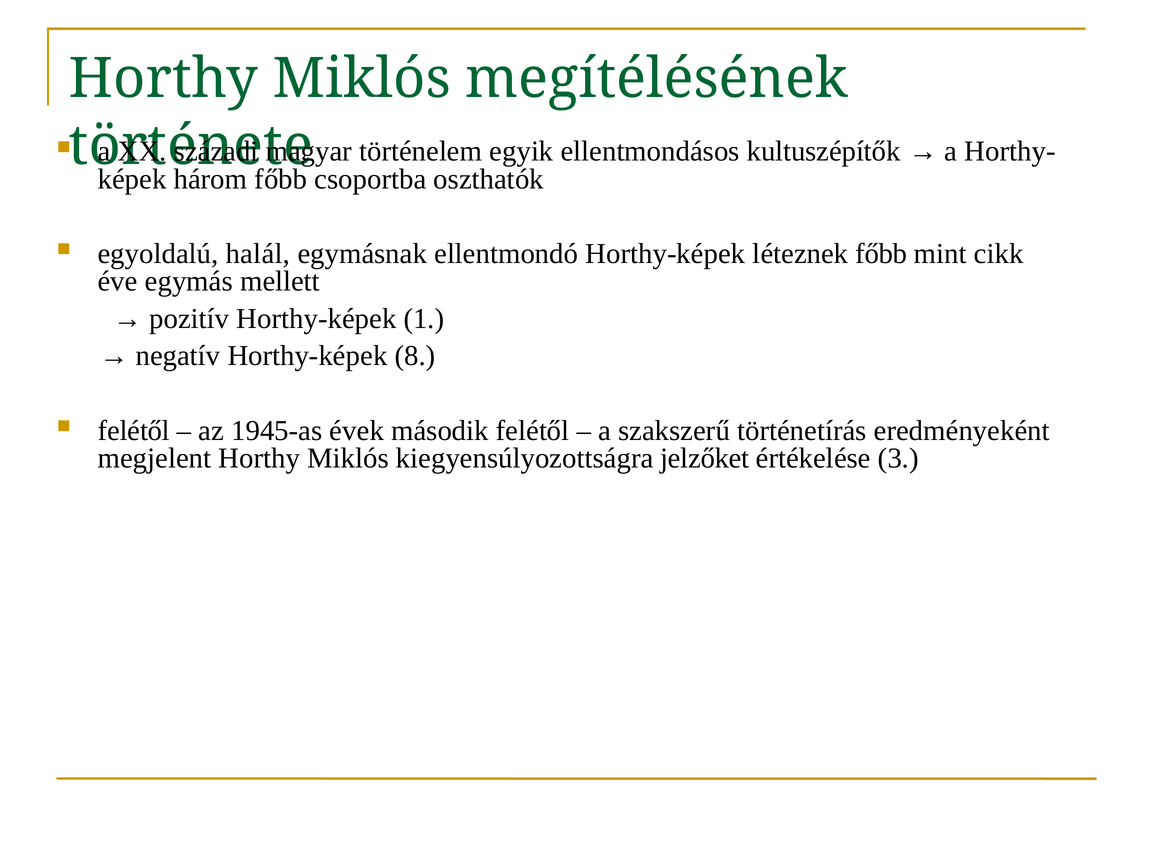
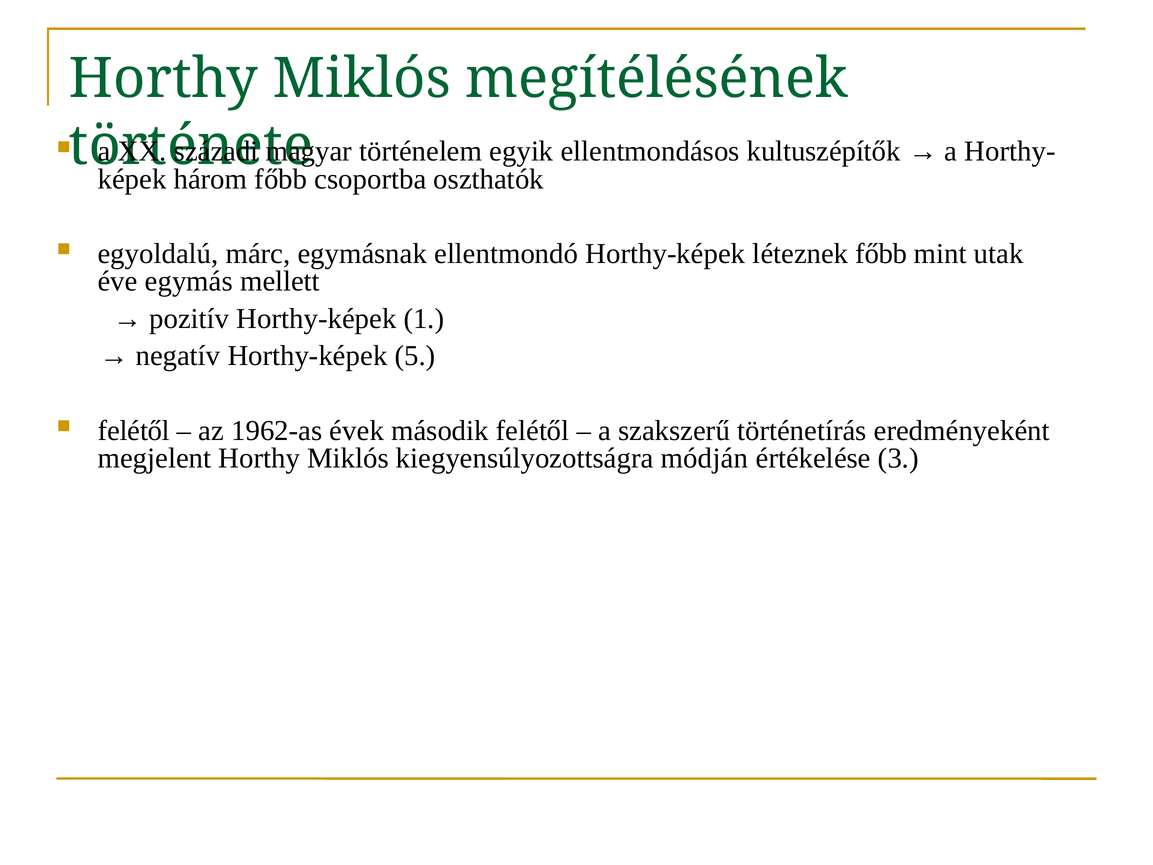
halál: halál -> márc (258, 254)
cikk: cikk -> utak (999, 254)
8: 8 -> 5 (415, 356)
1945-as: 1945-as -> 1962-as (277, 430)
jelzőket: jelzőket -> módján (704, 458)
